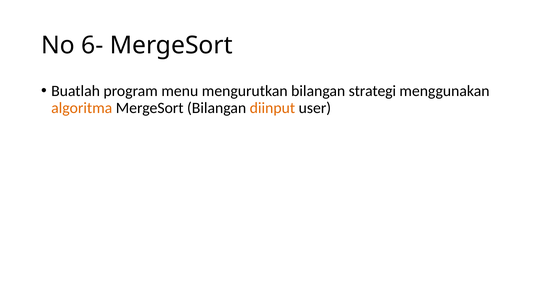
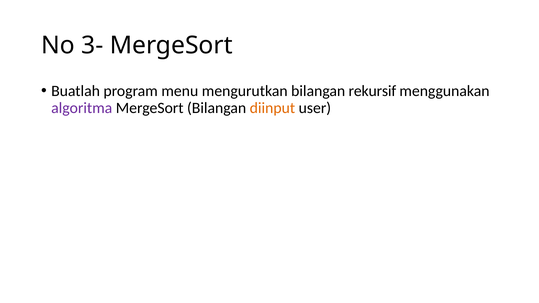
6-: 6- -> 3- (92, 45)
strategi: strategi -> rekursif (372, 91)
algoritma colour: orange -> purple (82, 108)
